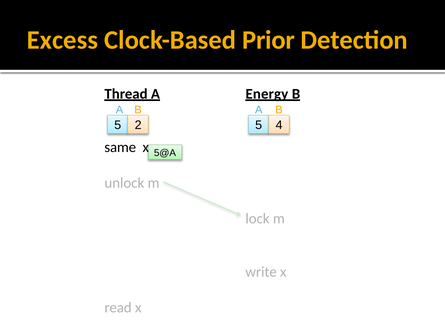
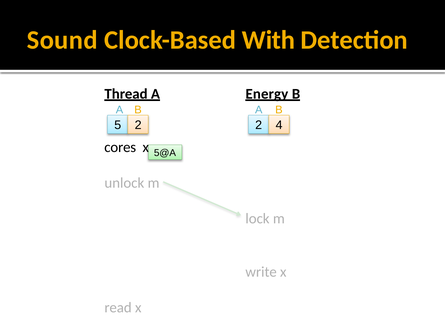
Excess: Excess -> Sound (62, 40)
Prior: Prior -> With (269, 40)
2 5: 5 -> 2 (259, 125)
same: same -> cores (120, 147)
